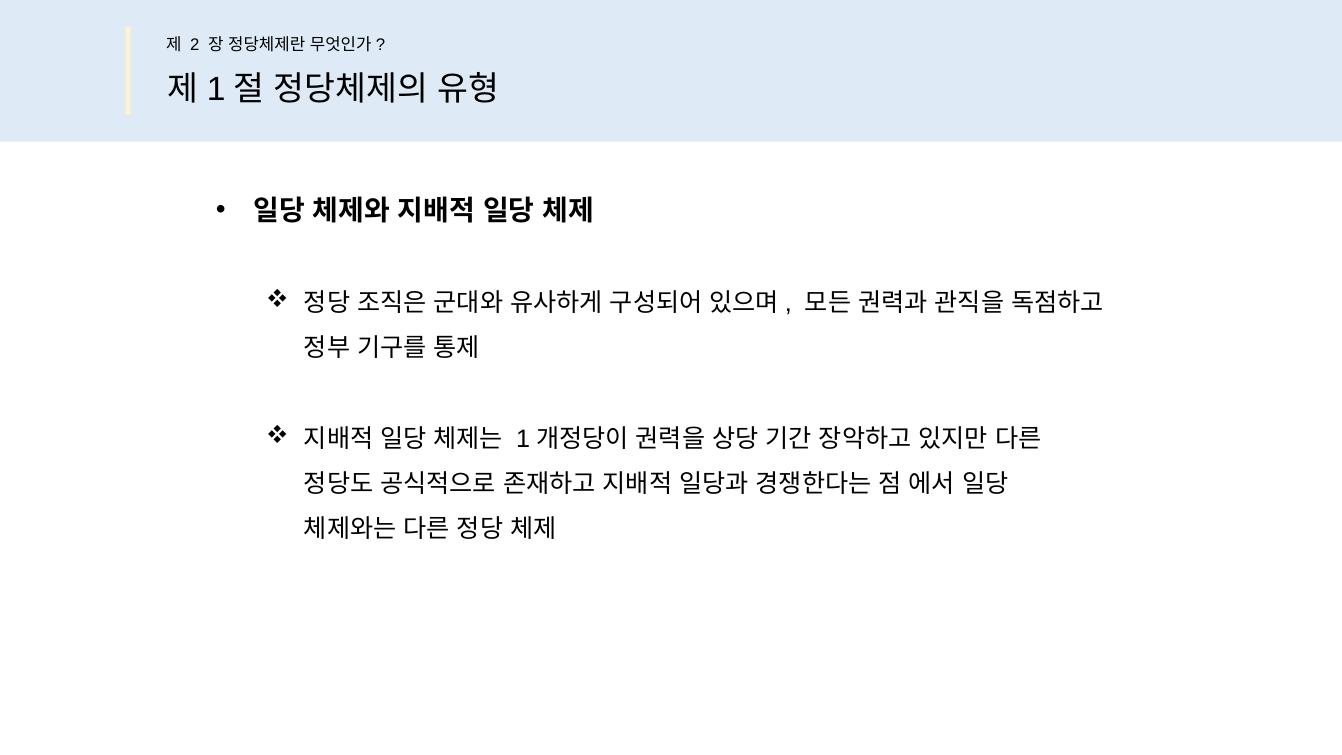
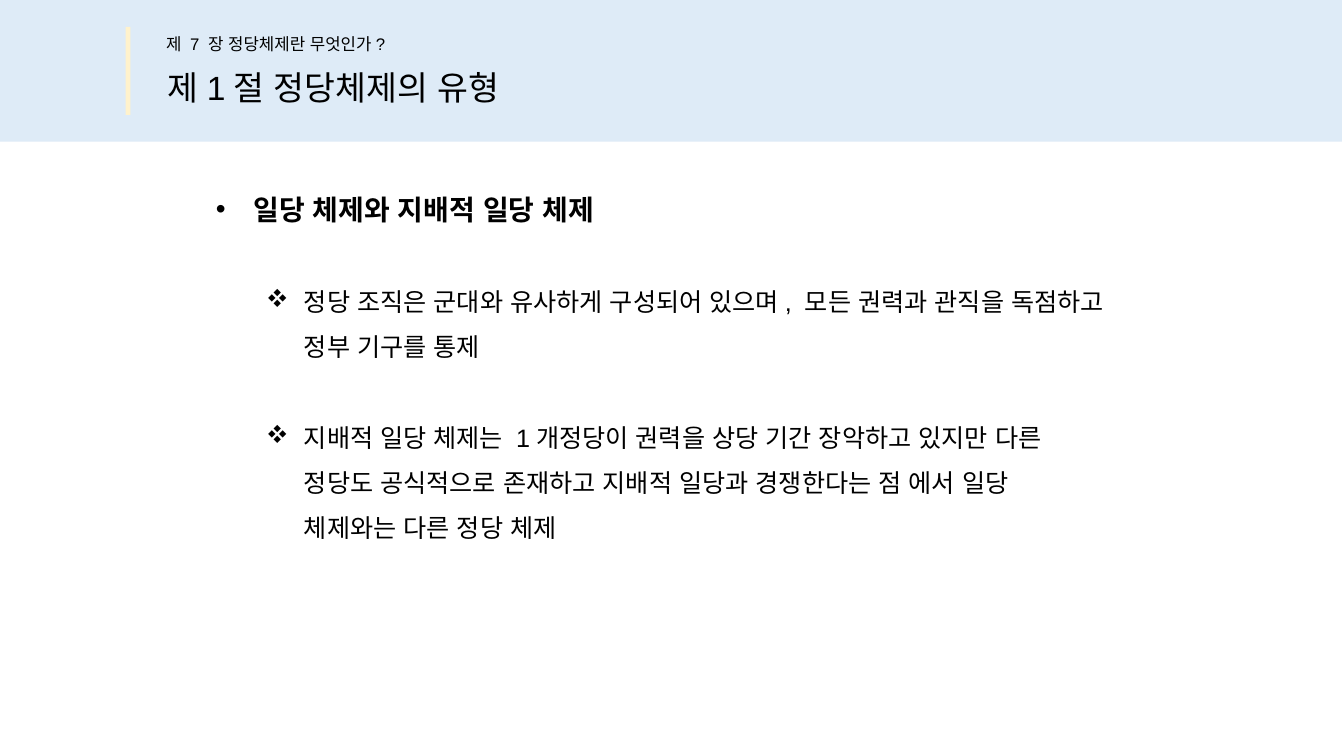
2: 2 -> 7 (195, 45)
